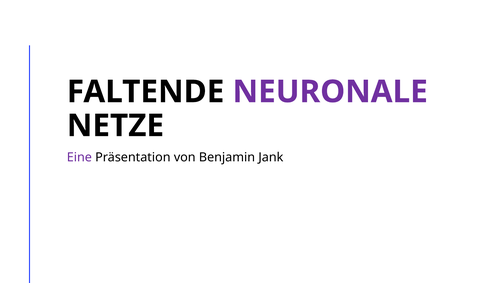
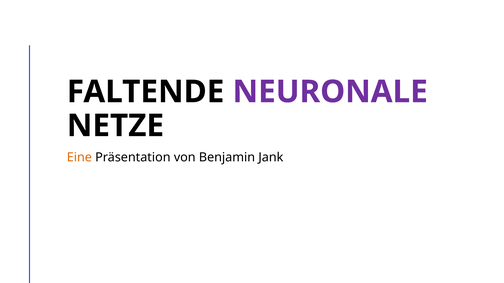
Eine colour: purple -> orange (79, 158)
